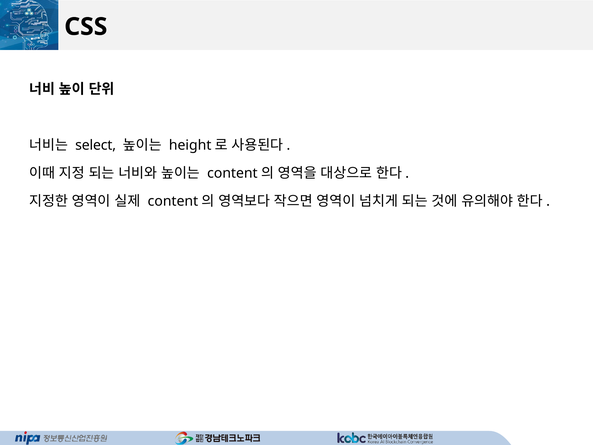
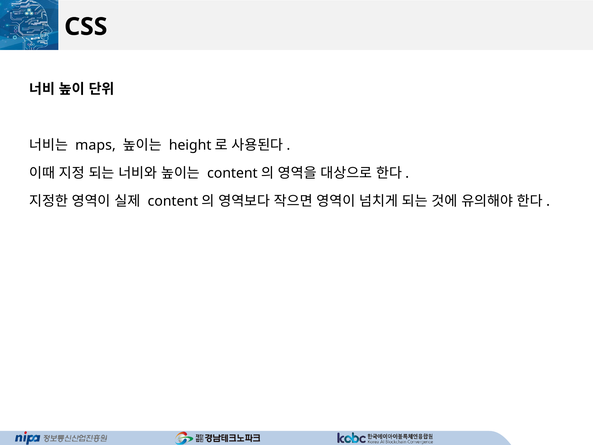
select: select -> maps (95, 145)
